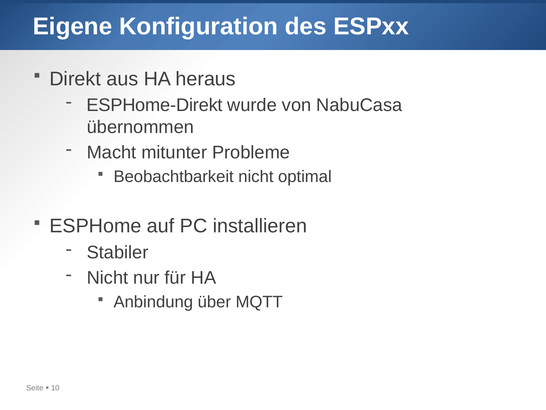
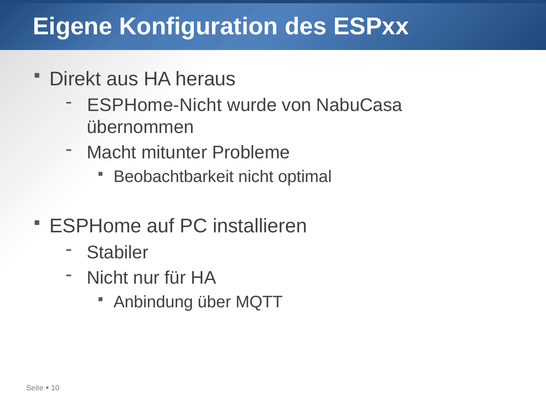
ESPHome-Direkt: ESPHome-Direkt -> ESPHome-Nicht (154, 105)
